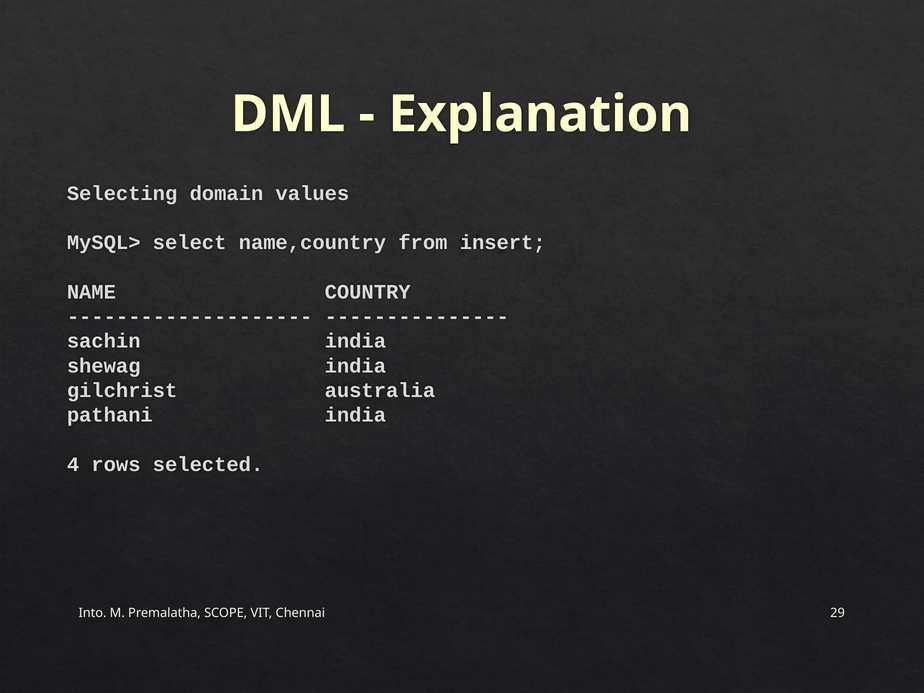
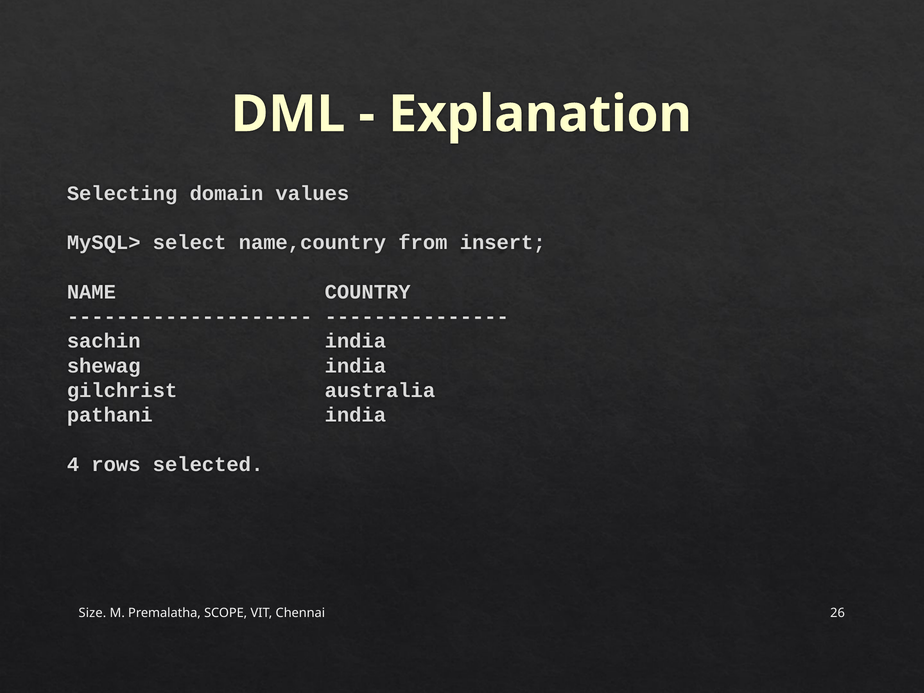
Into: Into -> Size (92, 613)
29: 29 -> 26 (838, 613)
